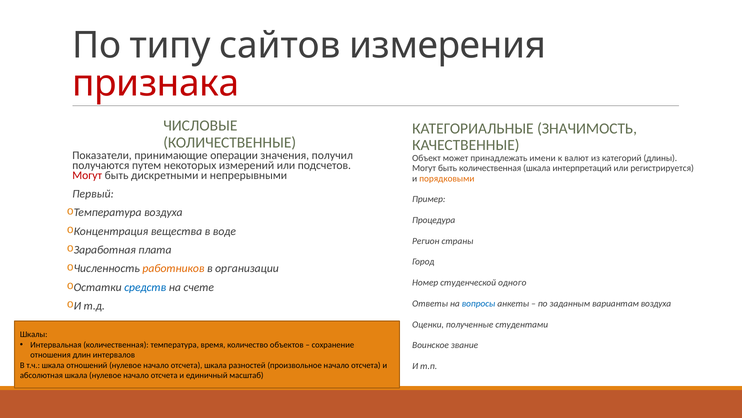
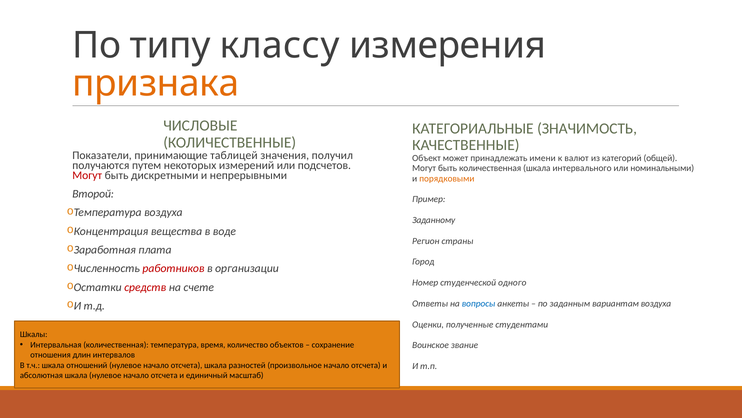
сайтов: сайтов -> классу (280, 45)
признака colour: red -> orange (156, 83)
операции: операции -> таблицей (234, 155)
длины: длины -> общей (660, 158)
интерпретаций: интерпретаций -> интервального (582, 168)
регистрируется: регистрируется -> номинальными (662, 168)
Первый: Первый -> Второй (93, 194)
Процедура: Процедура -> Заданному (434, 220)
работников colour: orange -> red (173, 268)
средств colour: blue -> red (145, 287)
